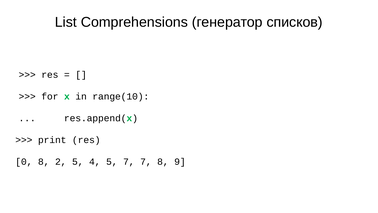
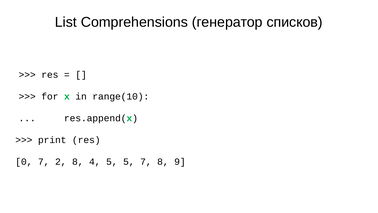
0 8: 8 -> 7 (44, 161)
2 5: 5 -> 8 (78, 161)
5 7: 7 -> 5 (129, 161)
